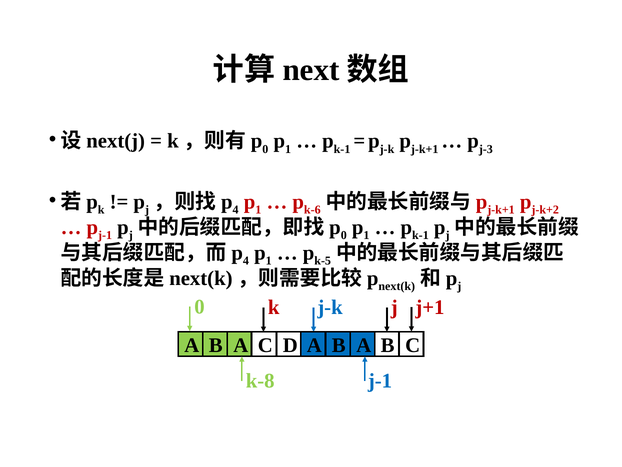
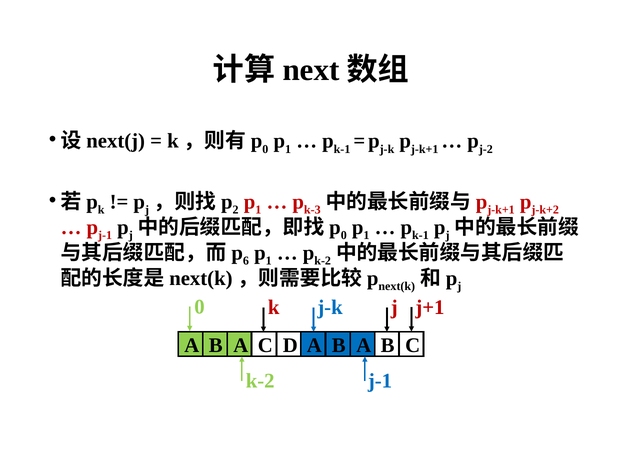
j-3: j-3 -> j-2 (486, 149)
4: 4 -> 2 (236, 210)
k-6: k-6 -> k-3 (312, 210)
4: 4 -> 6 (246, 261)
k-5: k-5 -> k-2 (323, 261)
k-8: k-8 -> k-2 (260, 380)
